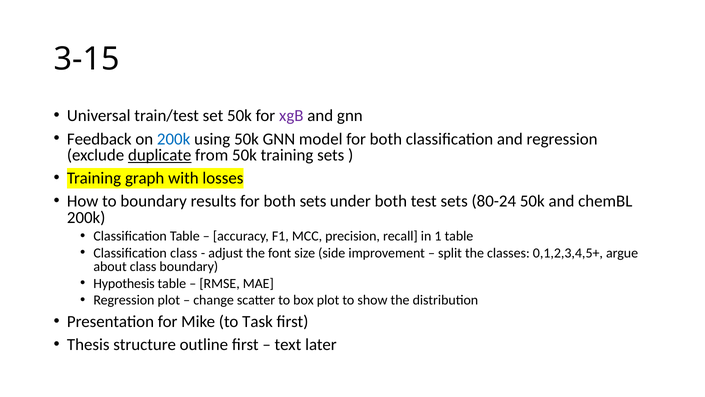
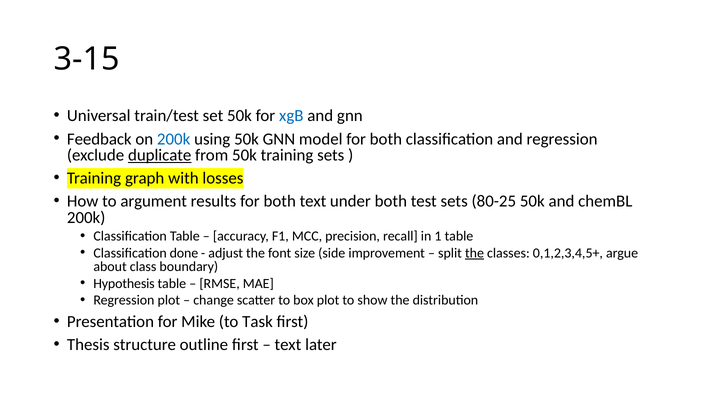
xgB colour: purple -> blue (291, 116)
to boundary: boundary -> argument (154, 201)
both sets: sets -> text (313, 201)
80-24: 80-24 -> 80-25 (494, 201)
Classification class: class -> done (184, 253)
the underline: none -> present (474, 253)
